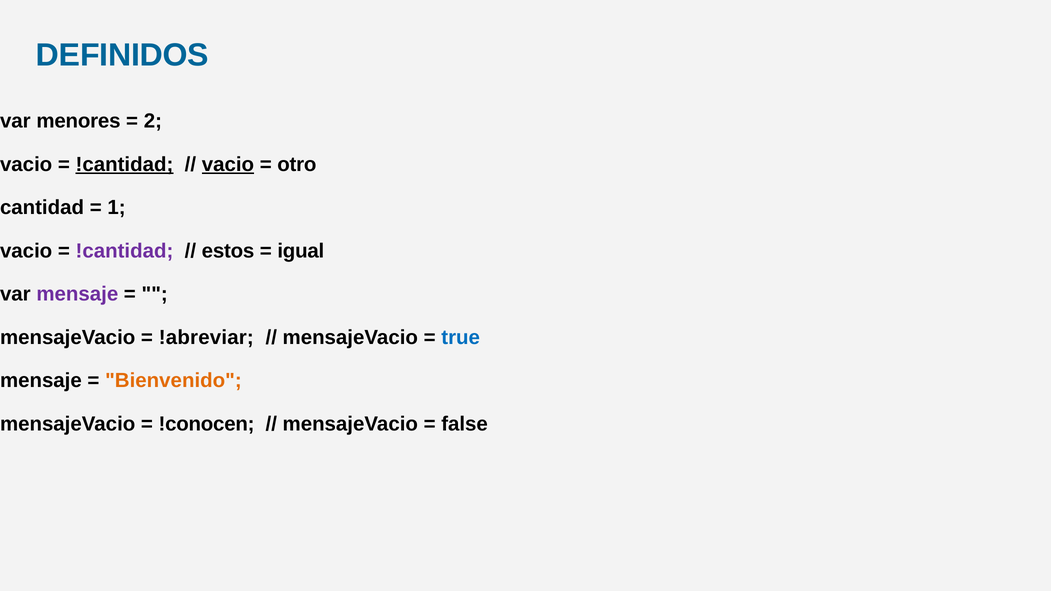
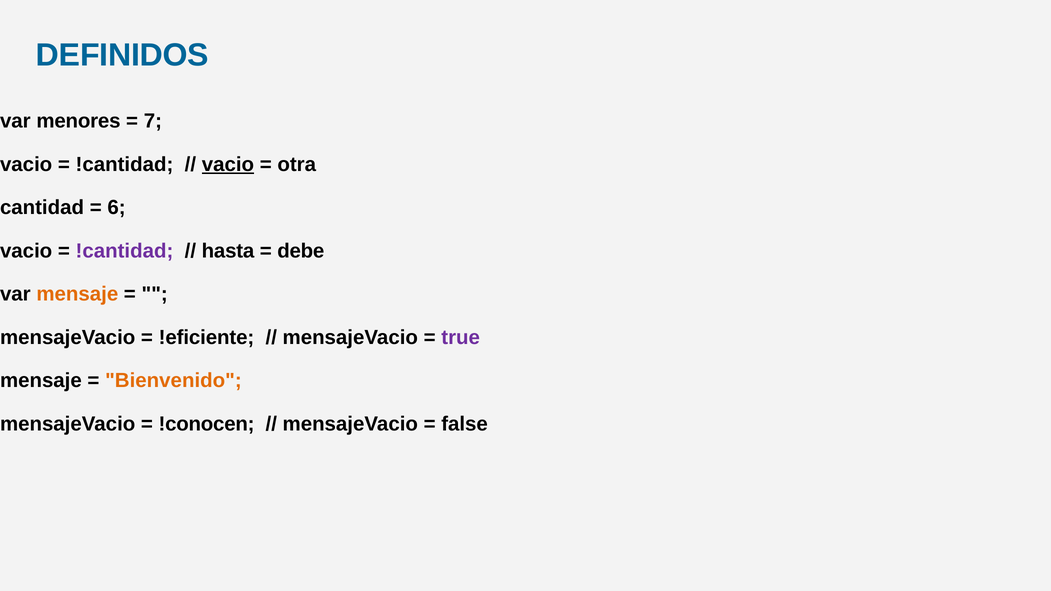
2: 2 -> 7 (153, 121)
!cantidad underline: present -> none (124, 165)
otro: otro -> otra (297, 165)
1: 1 -> 6 (116, 208)
estos: estos -> hasta (228, 251)
igual: igual -> debe (301, 251)
mensaje colour: purple -> orange (77, 294)
!abreviar: !abreviar -> !eficiente (206, 337)
true colour: blue -> purple (461, 337)
